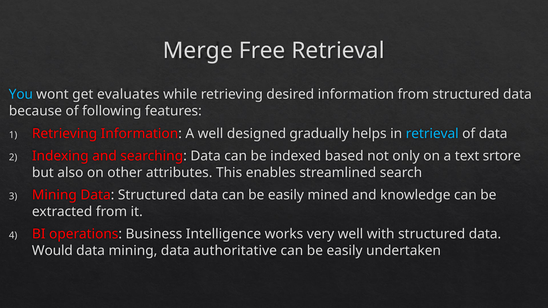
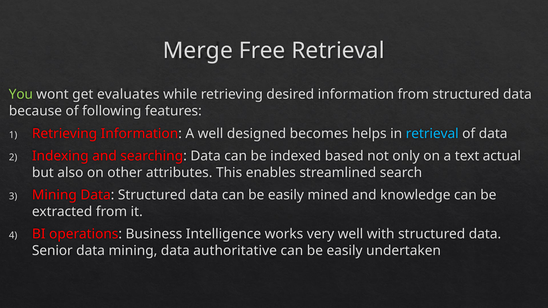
You colour: light blue -> light green (21, 95)
gradually: gradually -> becomes (319, 134)
srtore: srtore -> actual (502, 156)
Would: Would -> Senior (52, 251)
